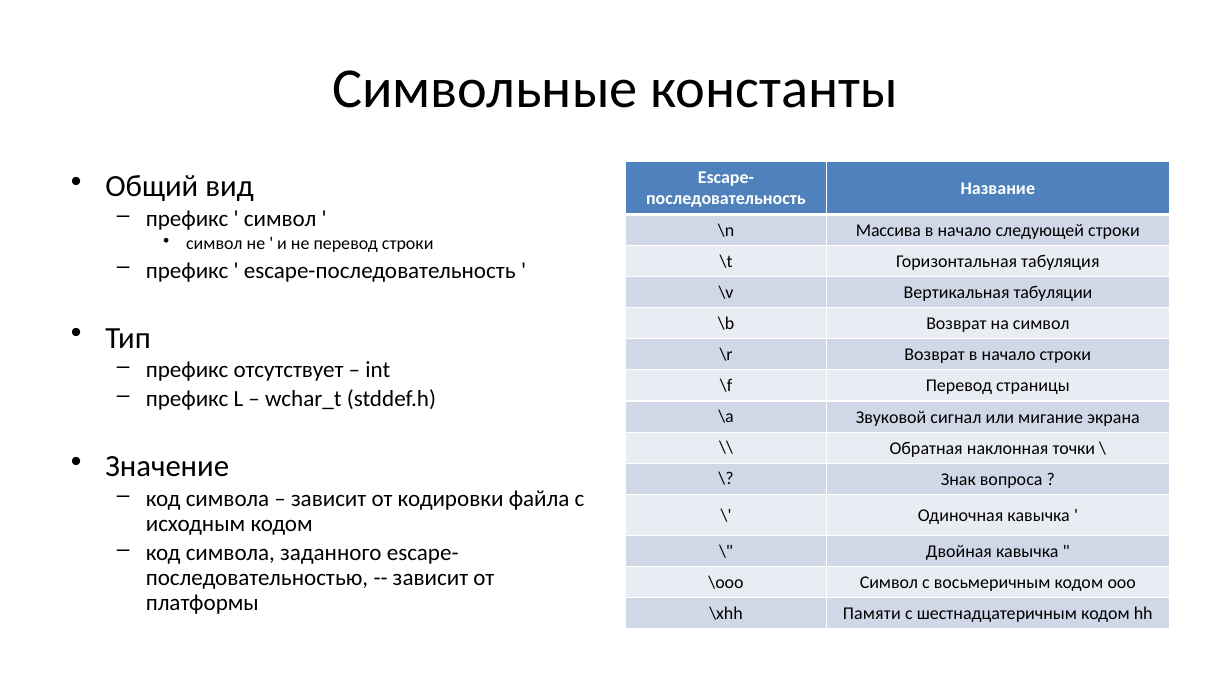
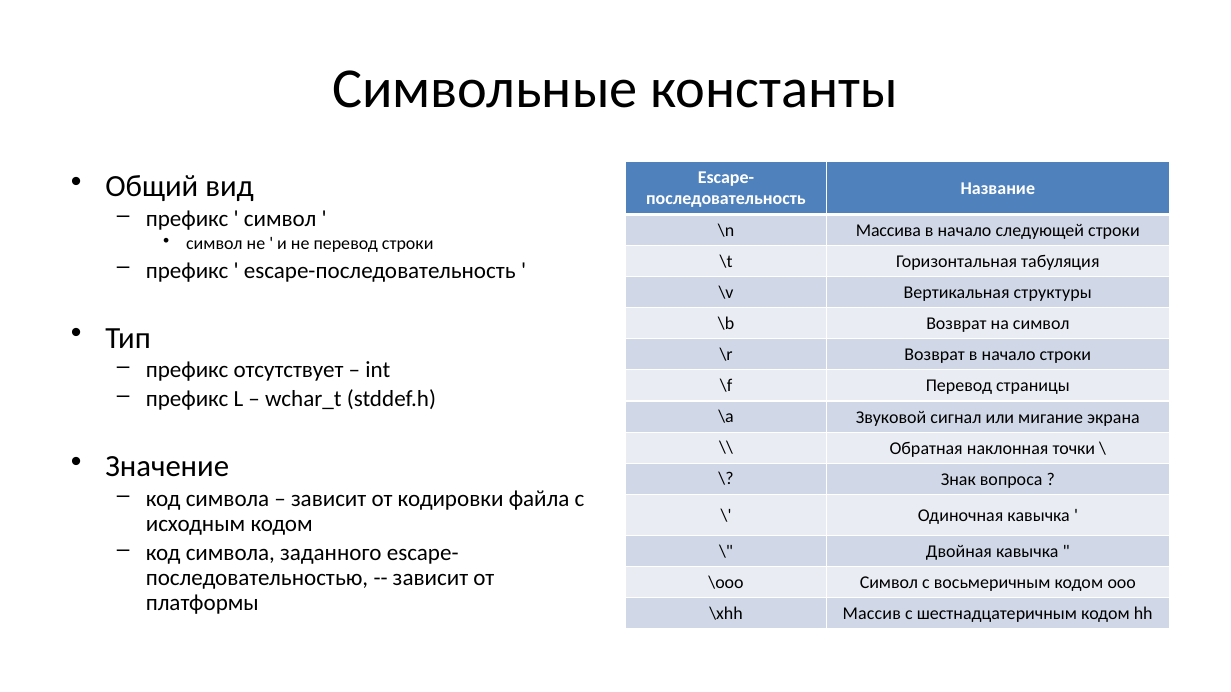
табуляции: табуляции -> структуры (1053, 293)
Памяти: Памяти -> Массив (872, 614)
